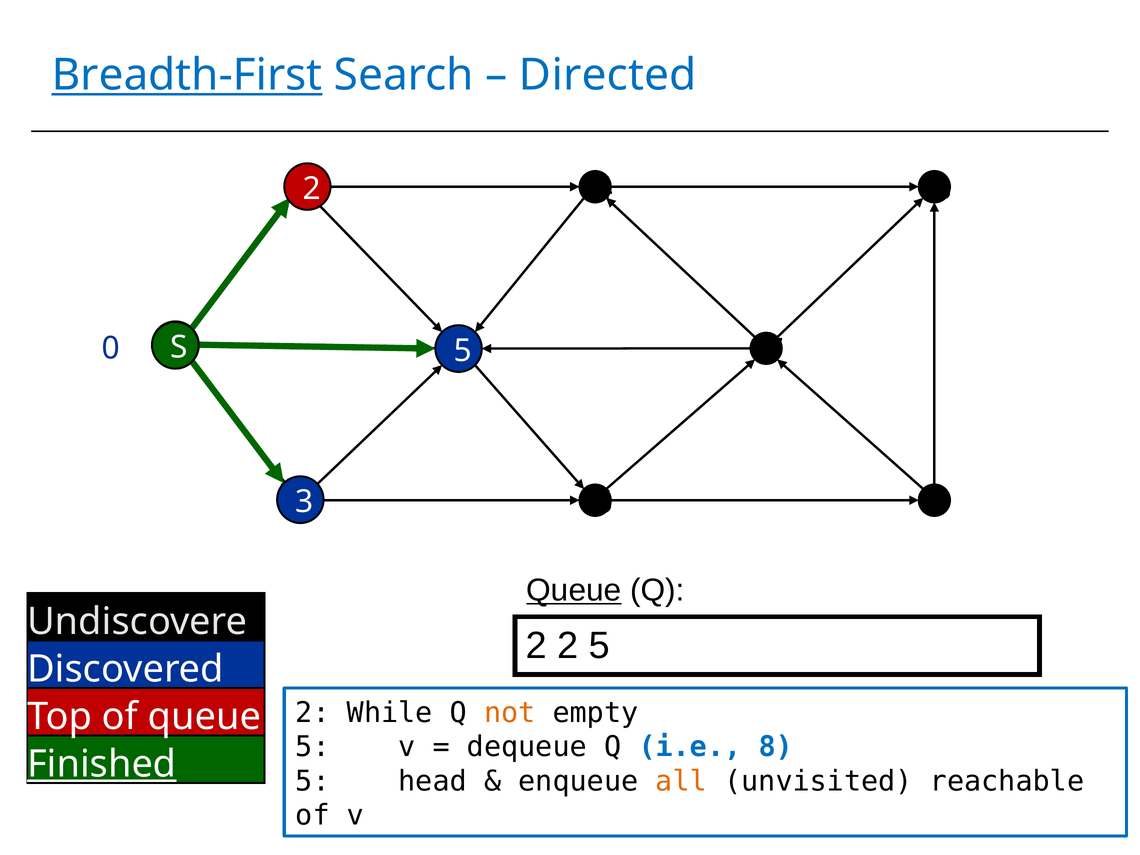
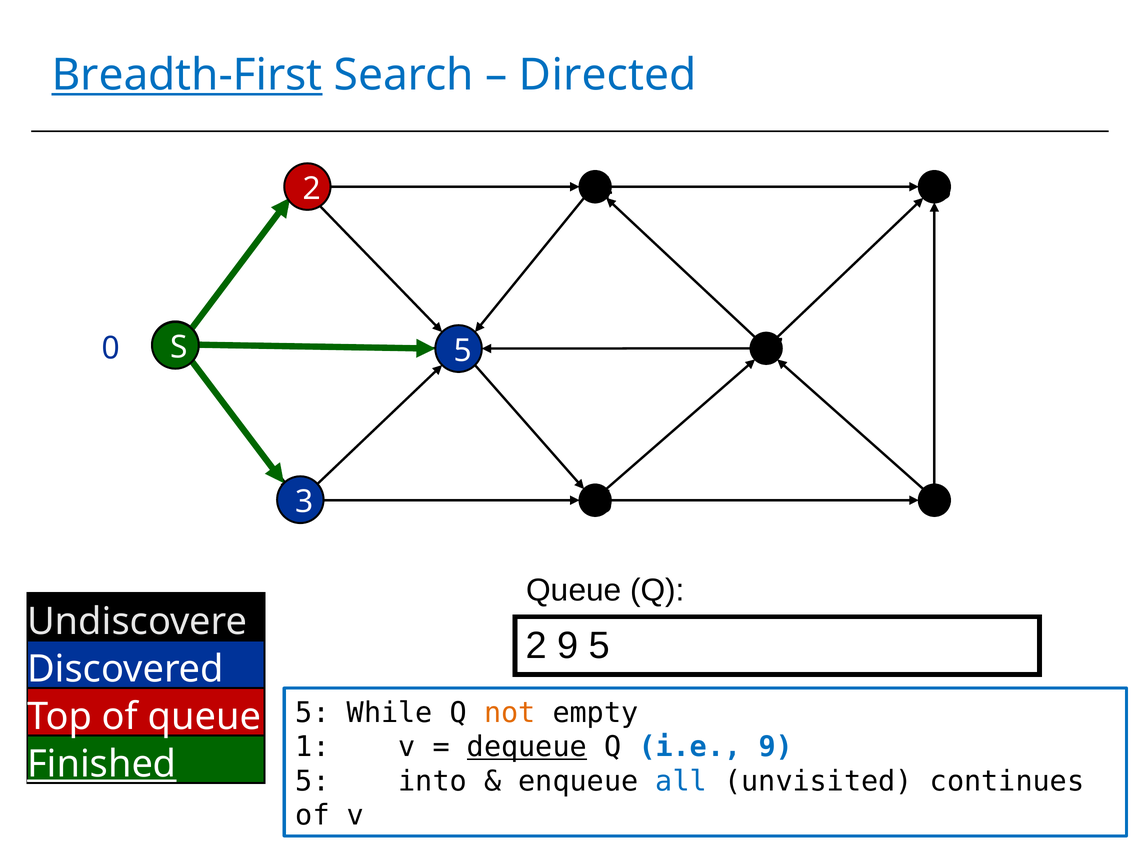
Queue underline: present -> none (574, 590)
2 2: 2 -> 9 (568, 646)
queue 2: 2 -> 5 (313, 713)
5: 5 -> 1 (313, 747)
dequeue underline: none -> present (527, 747)
i.e 8: 8 -> 9 (776, 747)
head: head -> into (433, 781)
all colour: orange -> blue (681, 781)
reachable: reachable -> continues (1007, 781)
